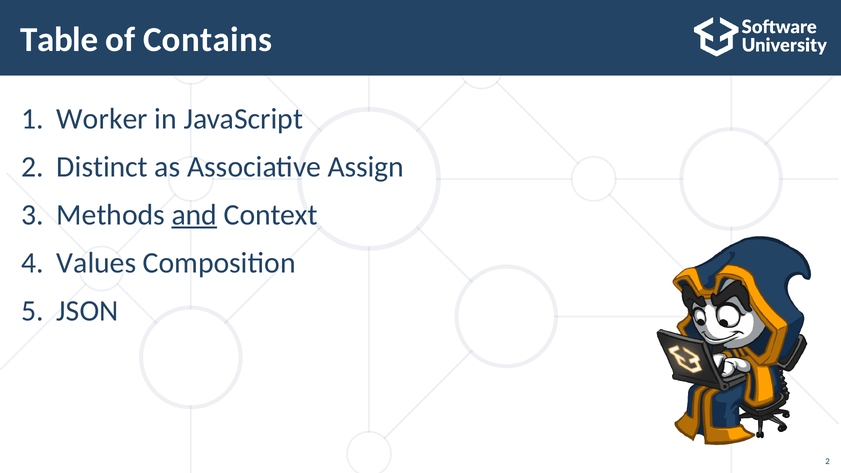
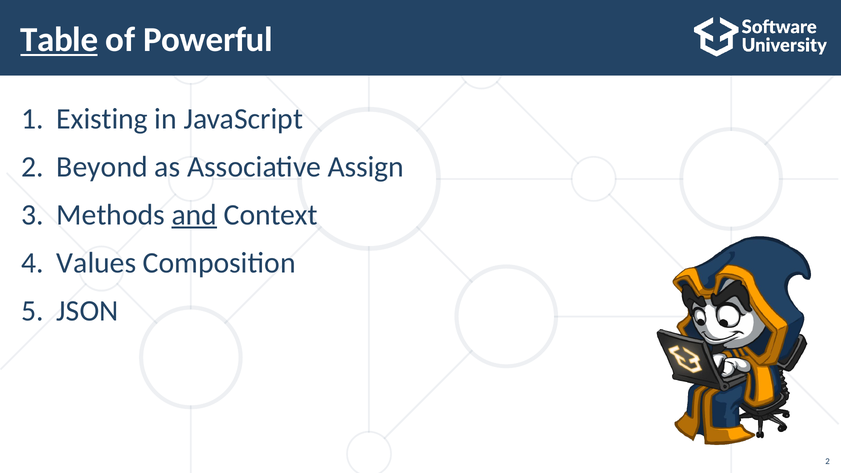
Table underline: none -> present (59, 40)
Contains: Contains -> Powerful (208, 40)
Worker: Worker -> Existing (102, 119)
Distinct: Distinct -> Beyond (102, 167)
